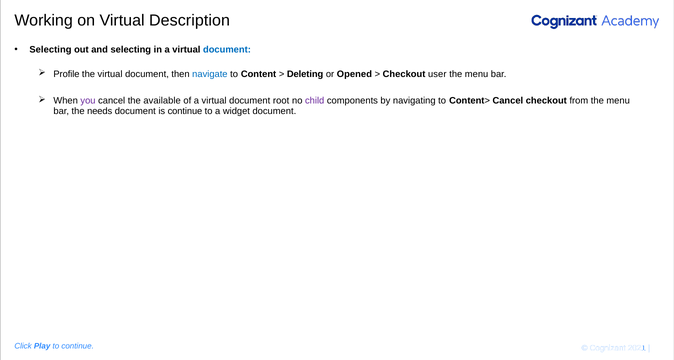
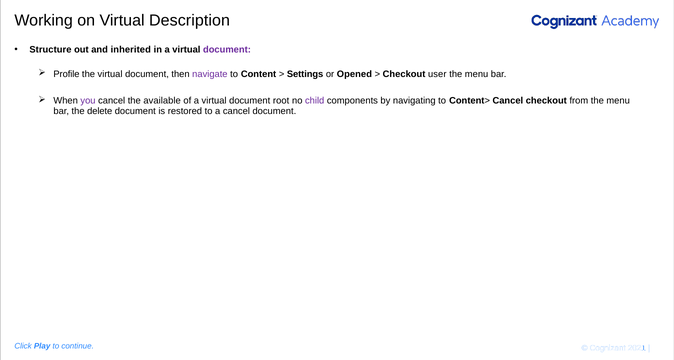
Selecting: Selecting -> Structure (50, 50)
and selecting: selecting -> inherited (131, 50)
document colour: blue -> purple (227, 50)
navigate colour: blue -> purple (210, 74)
Deleting: Deleting -> Settings (305, 74)
needs: needs -> delete (100, 111)
is continue: continue -> restored (185, 111)
a widget: widget -> cancel (236, 111)
